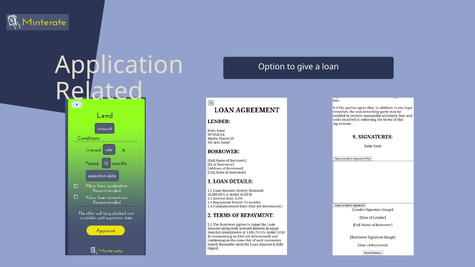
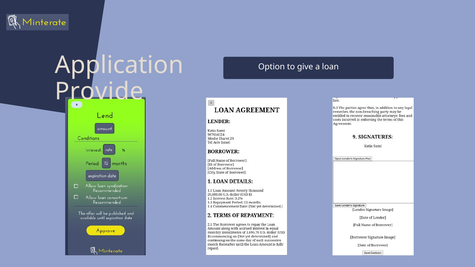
Related: Related -> Provide (99, 92)
